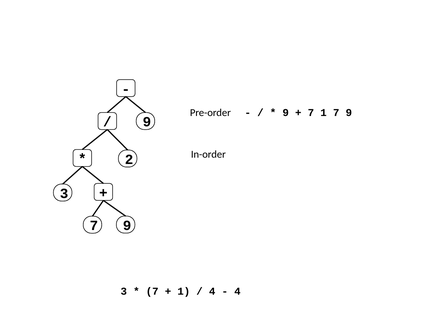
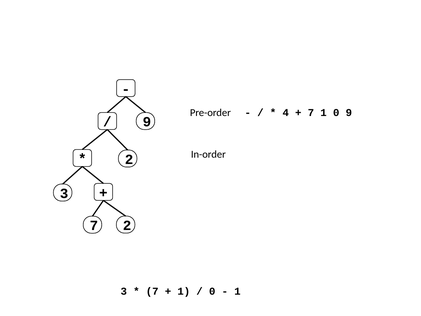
9: 9 -> 4 (286, 113)
1 7: 7 -> 0 (336, 113)
9: 9 -> 2 (127, 225)
4: 4 -> 0 (212, 291)
4: 4 -> 1 (237, 291)
